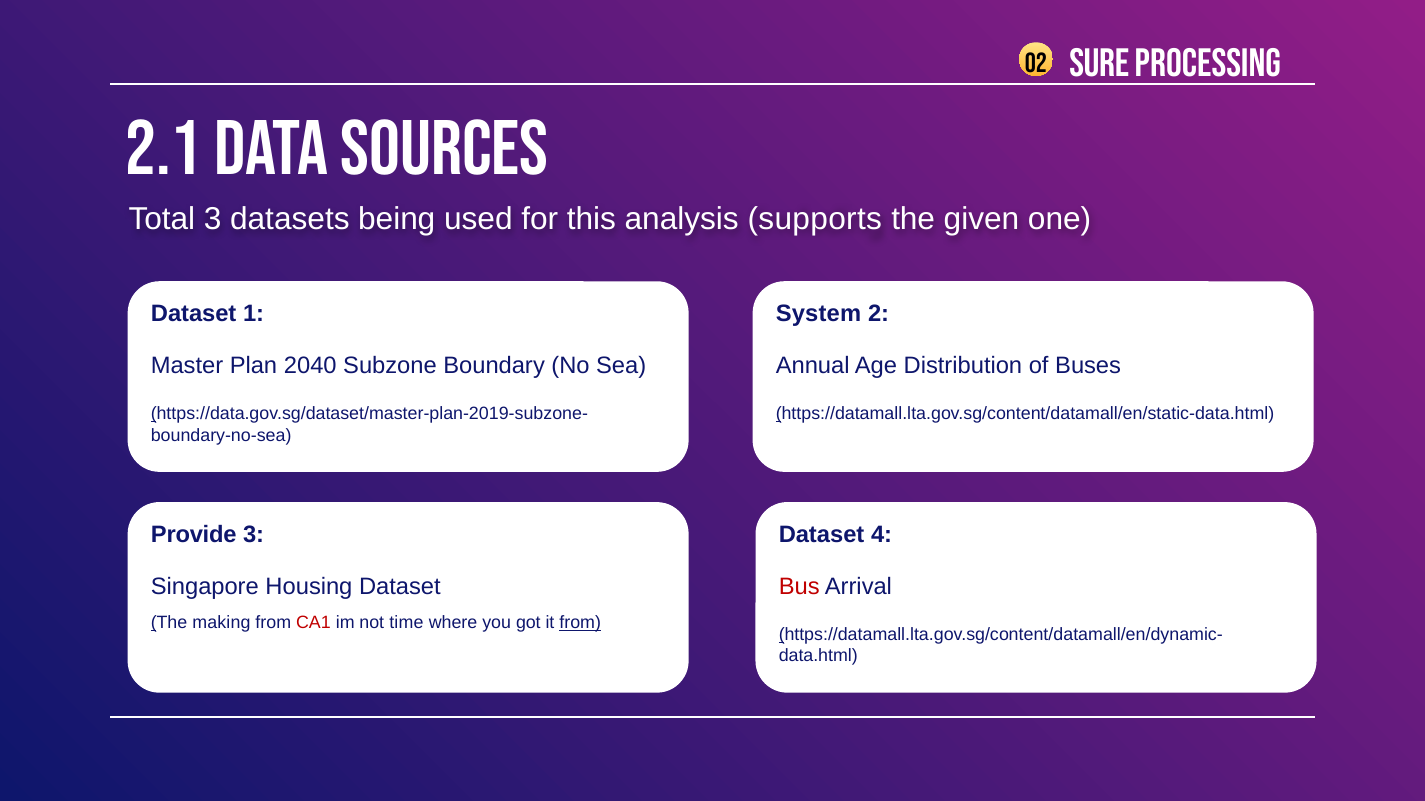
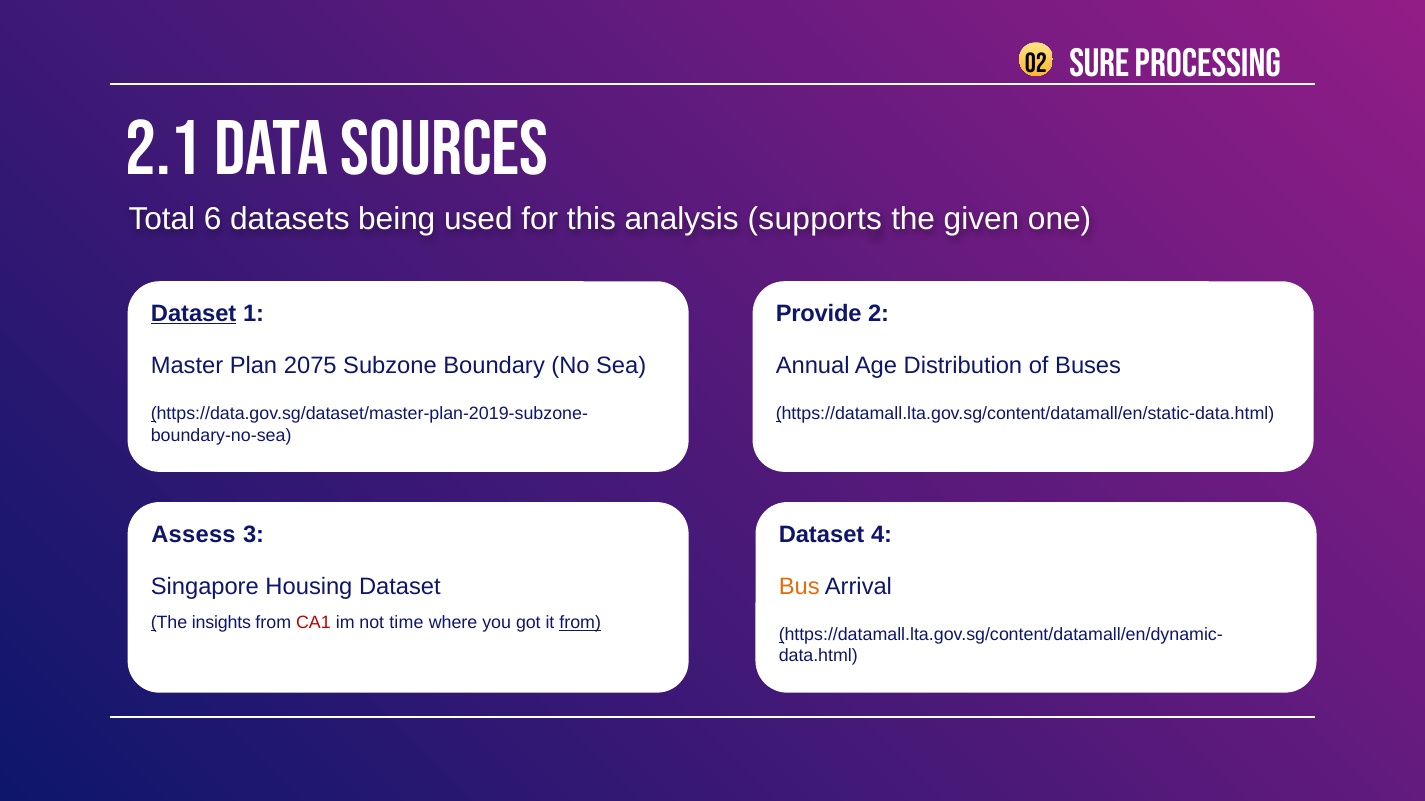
Total 3: 3 -> 6 (213, 219)
Dataset underline: none -> present (194, 314)
System: System -> Provide (819, 314)
2040: 2040 -> 2075 (310, 366)
Provide: Provide -> Assess (194, 535)
Bus colour: red -> orange (799, 587)
making: making -> insights (222, 623)
